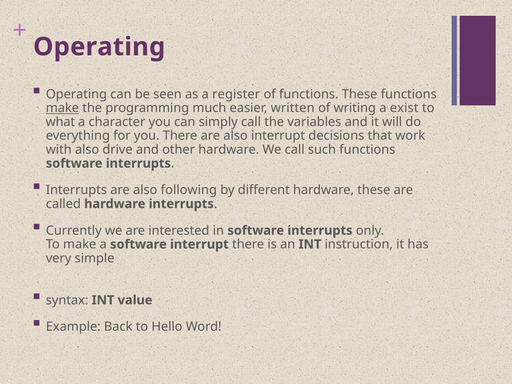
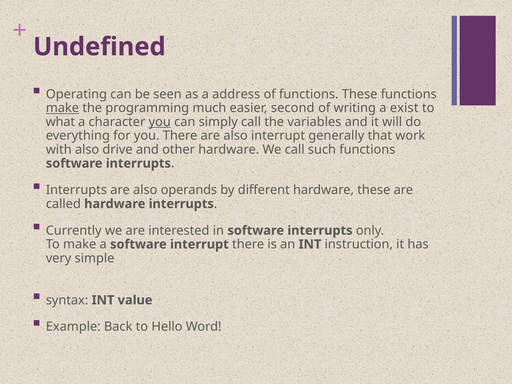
Operating: Operating -> Undefined (99, 47)
register: register -> address (236, 94)
written: written -> second (293, 108)
you underline: none -> present (160, 122)
decisions: decisions -> generally (336, 136)
following: following -> operands (189, 190)
